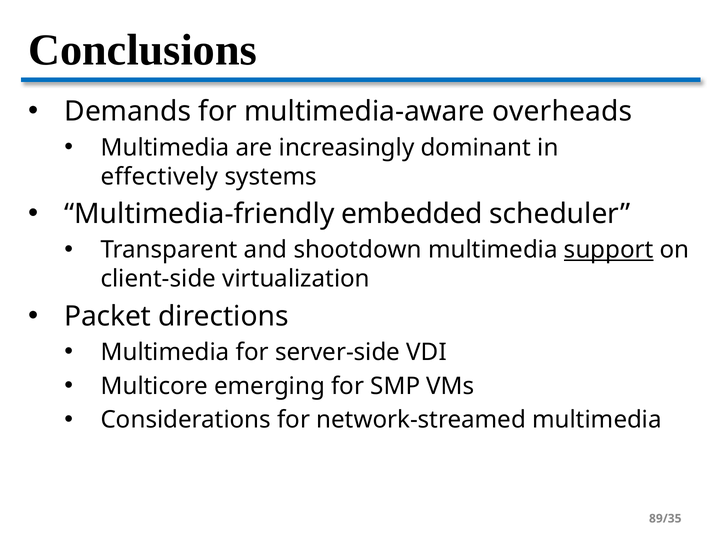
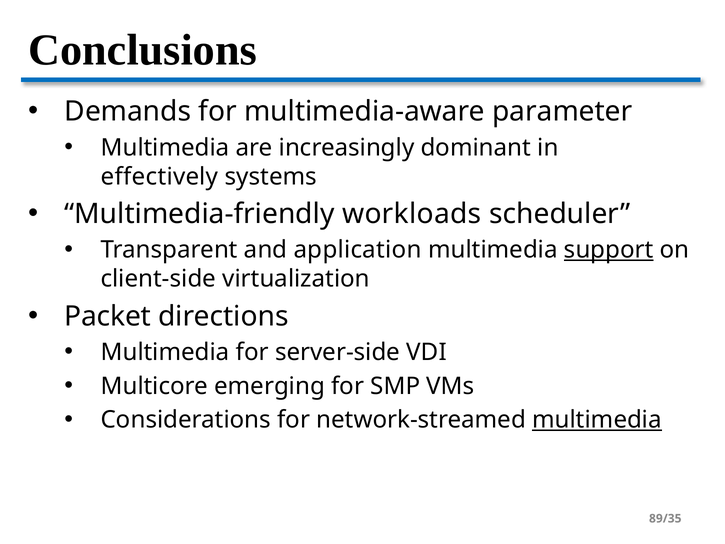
overheads: overheads -> parameter (562, 112)
embedded: embedded -> workloads (412, 214)
shootdown: shootdown -> application (358, 250)
multimedia underline: none -> present (597, 420)
